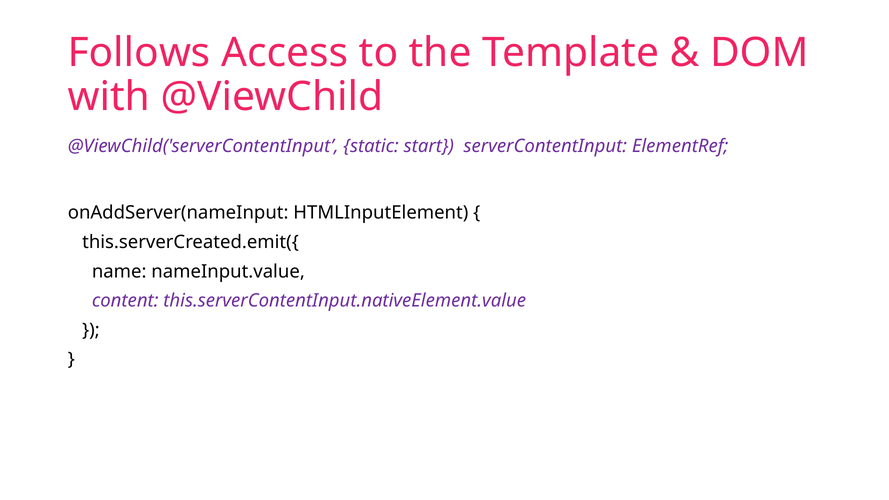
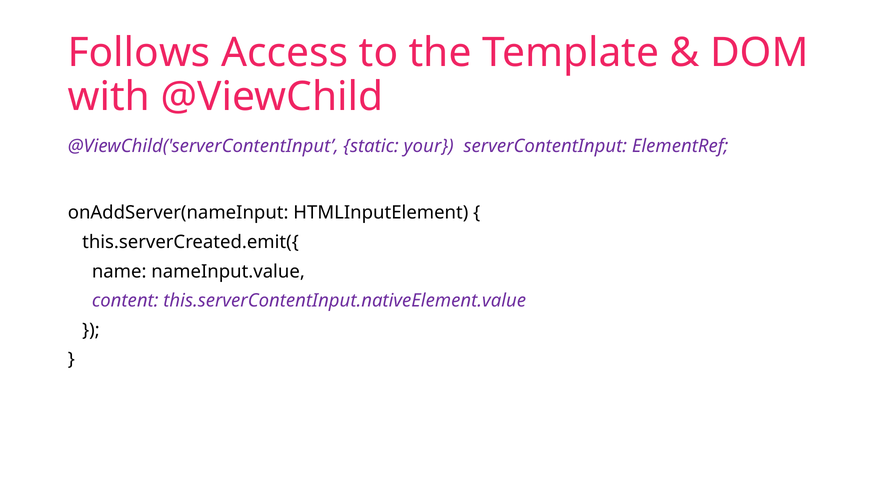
start: start -> your (429, 146)
